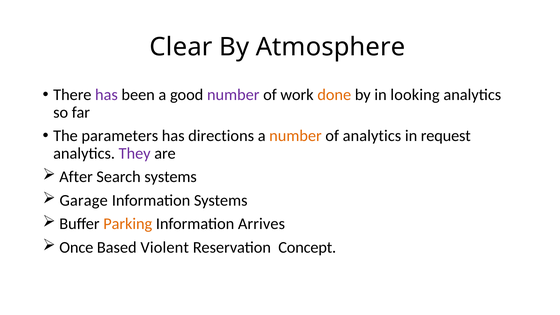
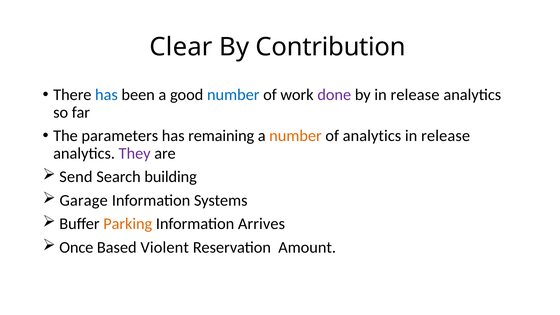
Atmosphere: Atmosphere -> Contribution (331, 47)
has colour: purple -> blue (106, 95)
number colour: purple -> blue (233, 95)
done colour: orange -> purple (334, 95)
by in looking: looking -> release (415, 95)
directions: directions -> remaining (221, 136)
request: request -> release (446, 136)
After: After -> Send (76, 177)
Search systems: systems -> building (171, 177)
Concept: Concept -> Amount (307, 247)
